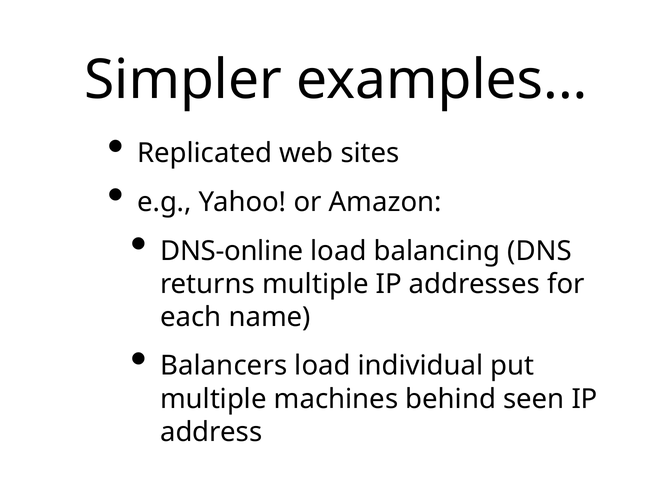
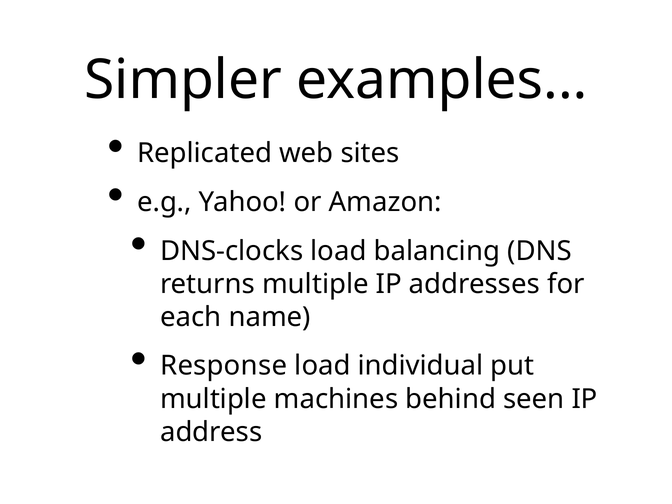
DNS-online: DNS-online -> DNS-clocks (232, 251)
Balancers: Balancers -> Response (224, 366)
